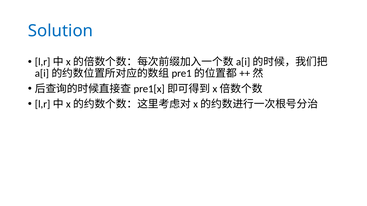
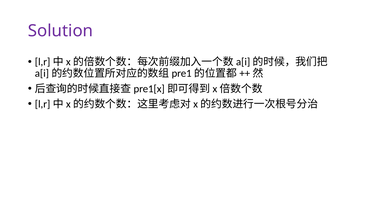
Solution colour: blue -> purple (61, 31)
